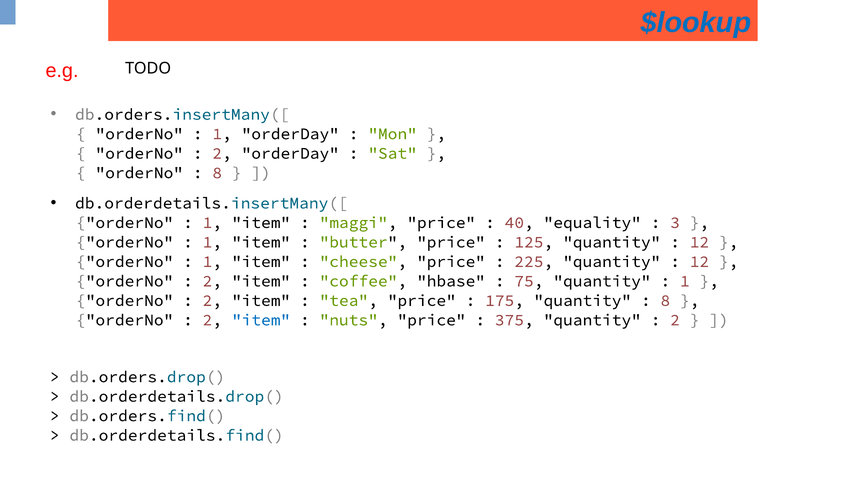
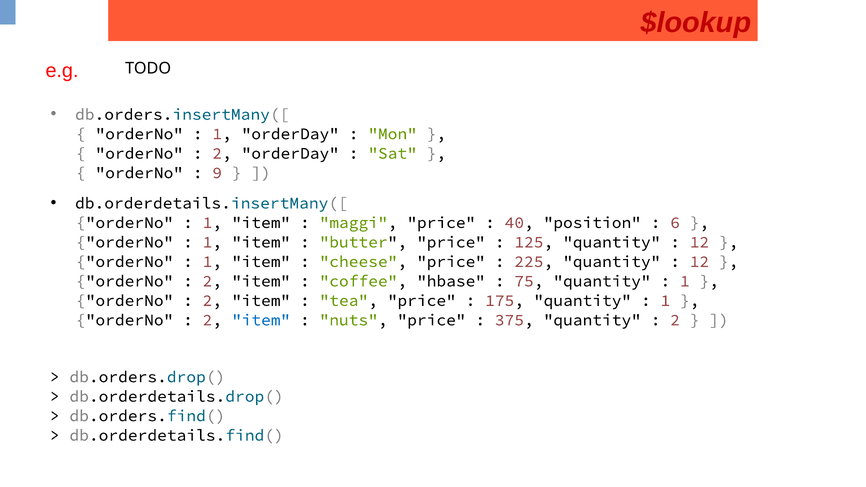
$lookup colour: blue -> red (696, 23)
8: 8 -> 9 (217, 173)
equality: equality -> position (592, 223)
3: 3 -> 6 (675, 223)
8: 8 -> 1 (665, 301)
